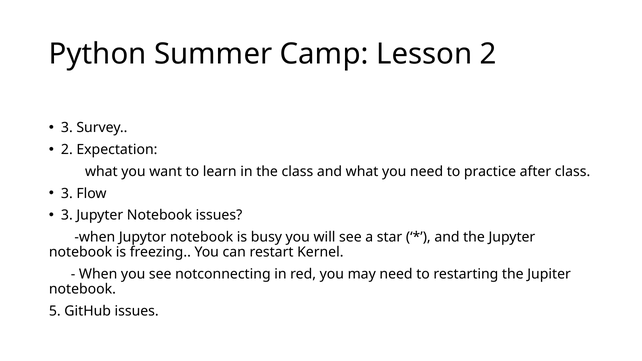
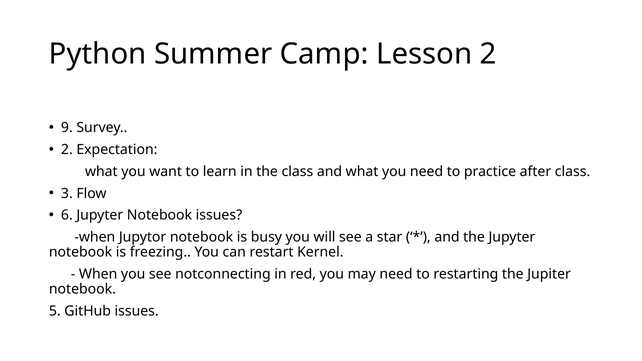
3: 3 -> 9 (67, 128)
3: 3 -> 6 (67, 215)
